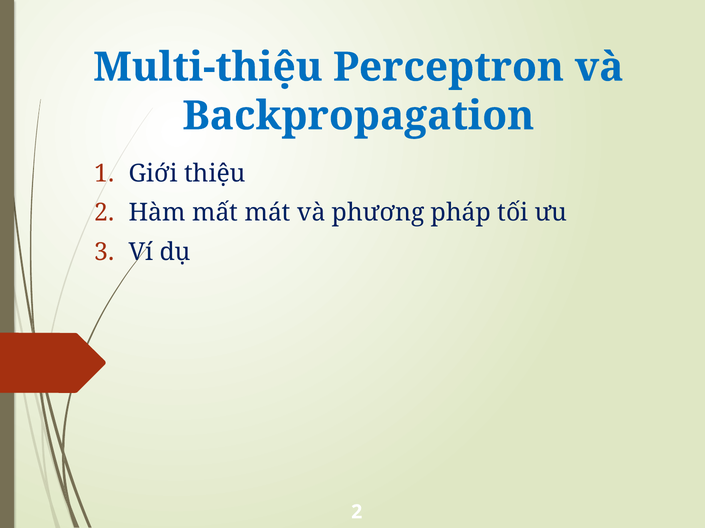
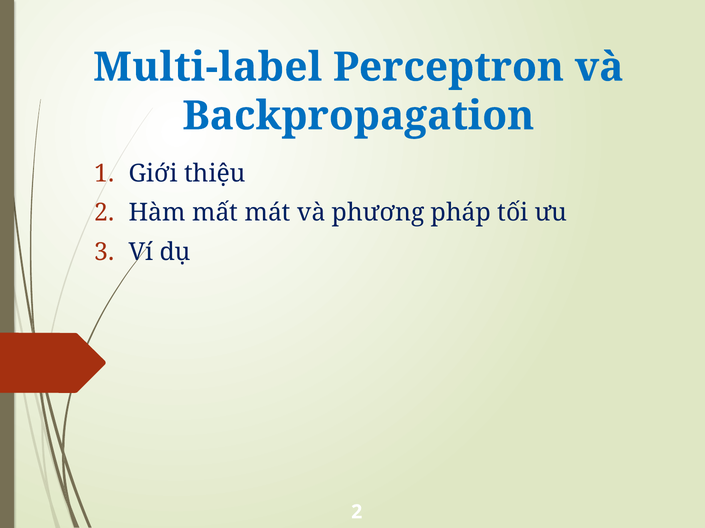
Multi-thiệu: Multi-thiệu -> Multi-label (208, 67)
